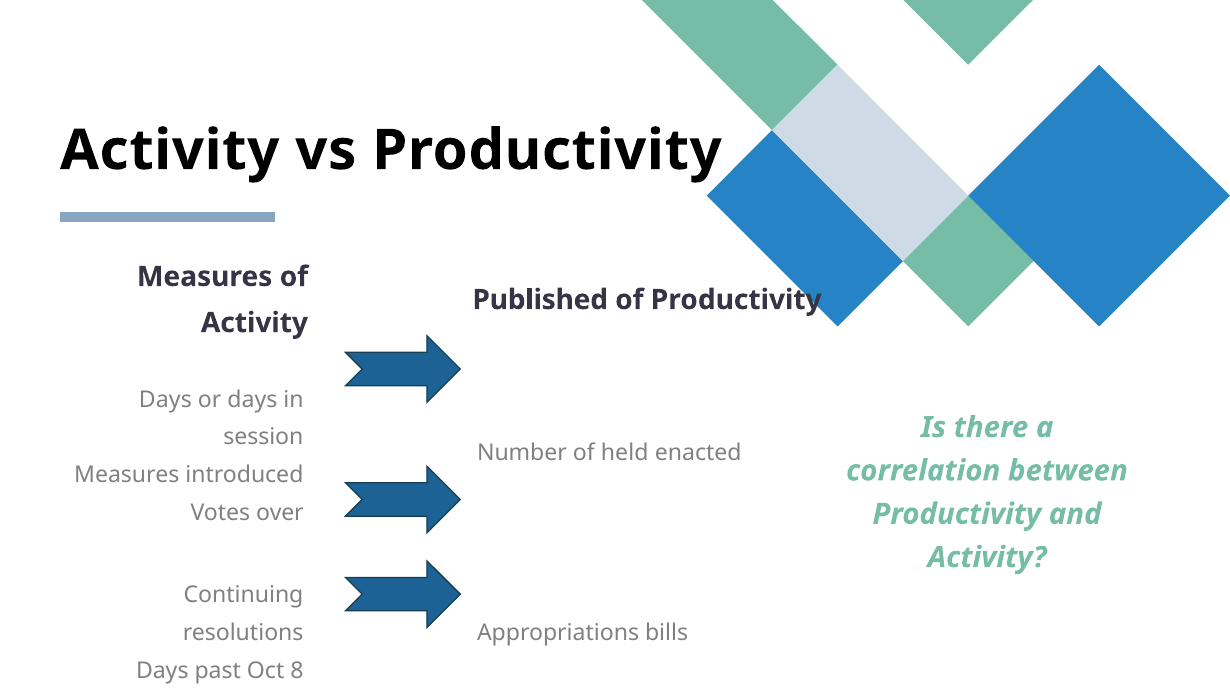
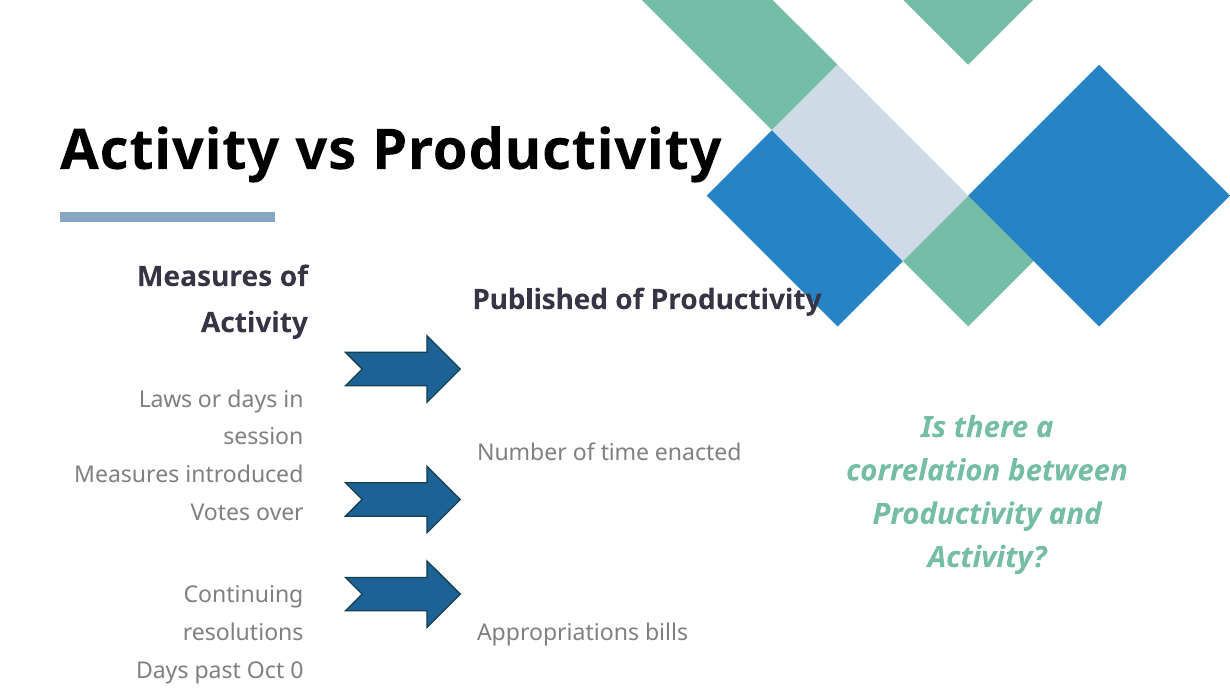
Days: Days -> Laws (166, 400)
held: held -> time (625, 453)
8: 8 -> 0 (297, 670)
